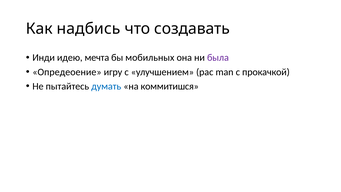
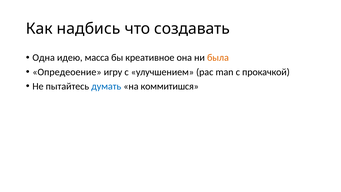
Инди: Инди -> Одна (44, 58)
мечта: мечта -> масса (97, 58)
мобильных: мобильных -> креативное (150, 58)
была colour: purple -> orange (218, 58)
